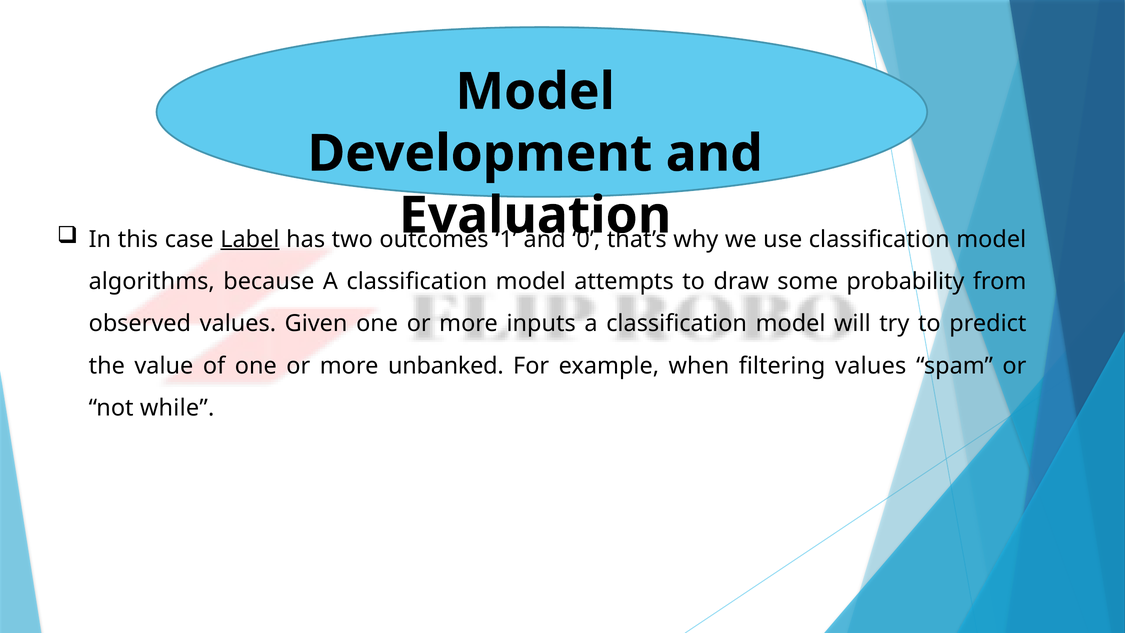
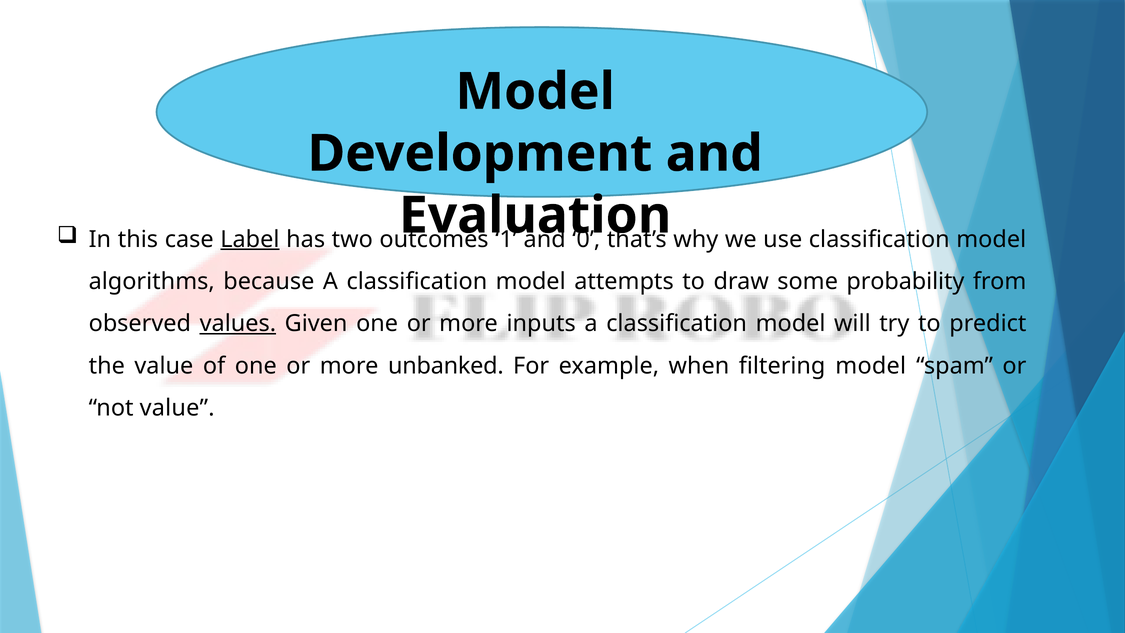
values underline: none -> present (238, 324)
filtering values: values -> model (871, 366)
not while: while -> value (177, 408)
